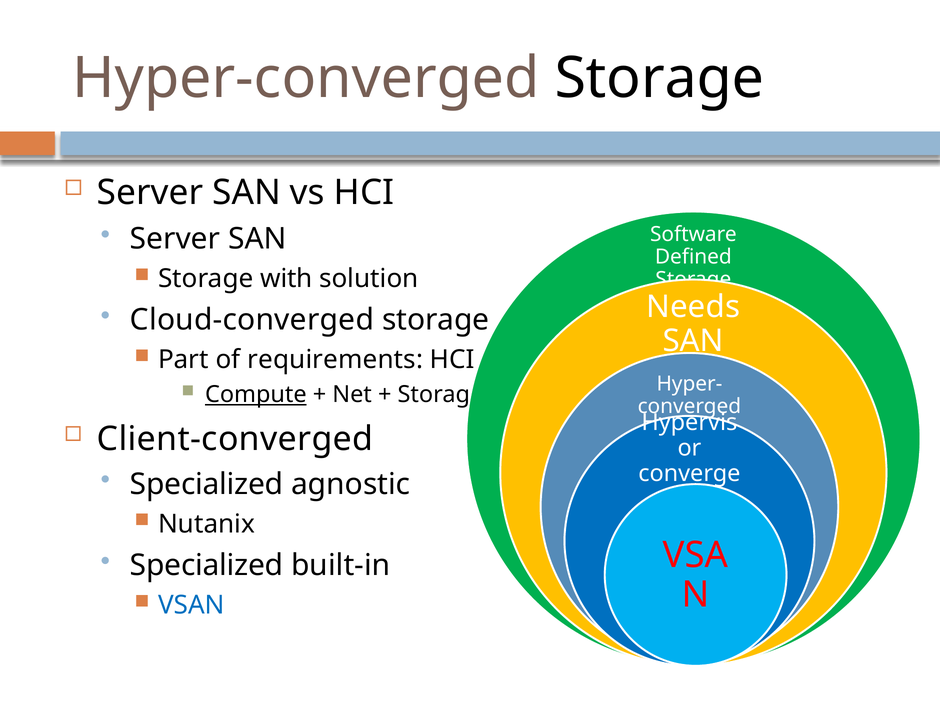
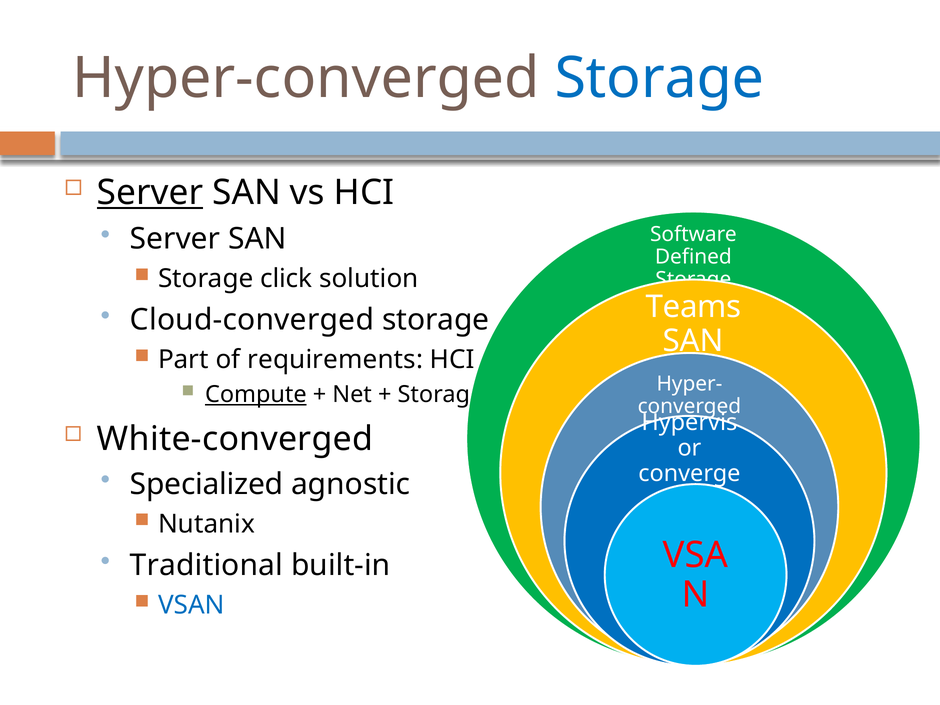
Storage colour: black -> blue (659, 78)
Server underline: none -> present (150, 193)
with: with -> click (286, 279)
Needs: Needs -> Teams (693, 307)
Client-converged: Client-converged -> White-converged (235, 439)
Specialized: Specialized -> Traditional (206, 565)
